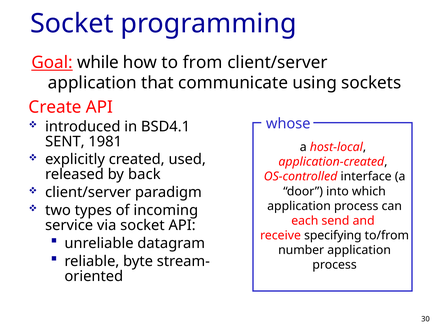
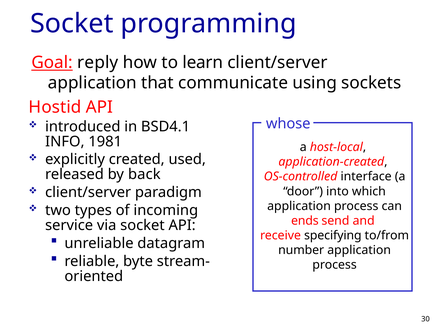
while: while -> reply (98, 62)
from: from -> learn (203, 62)
Create: Create -> Hostid (55, 107)
SENT: SENT -> INFO (65, 141)
each: each -> ends (305, 221)
